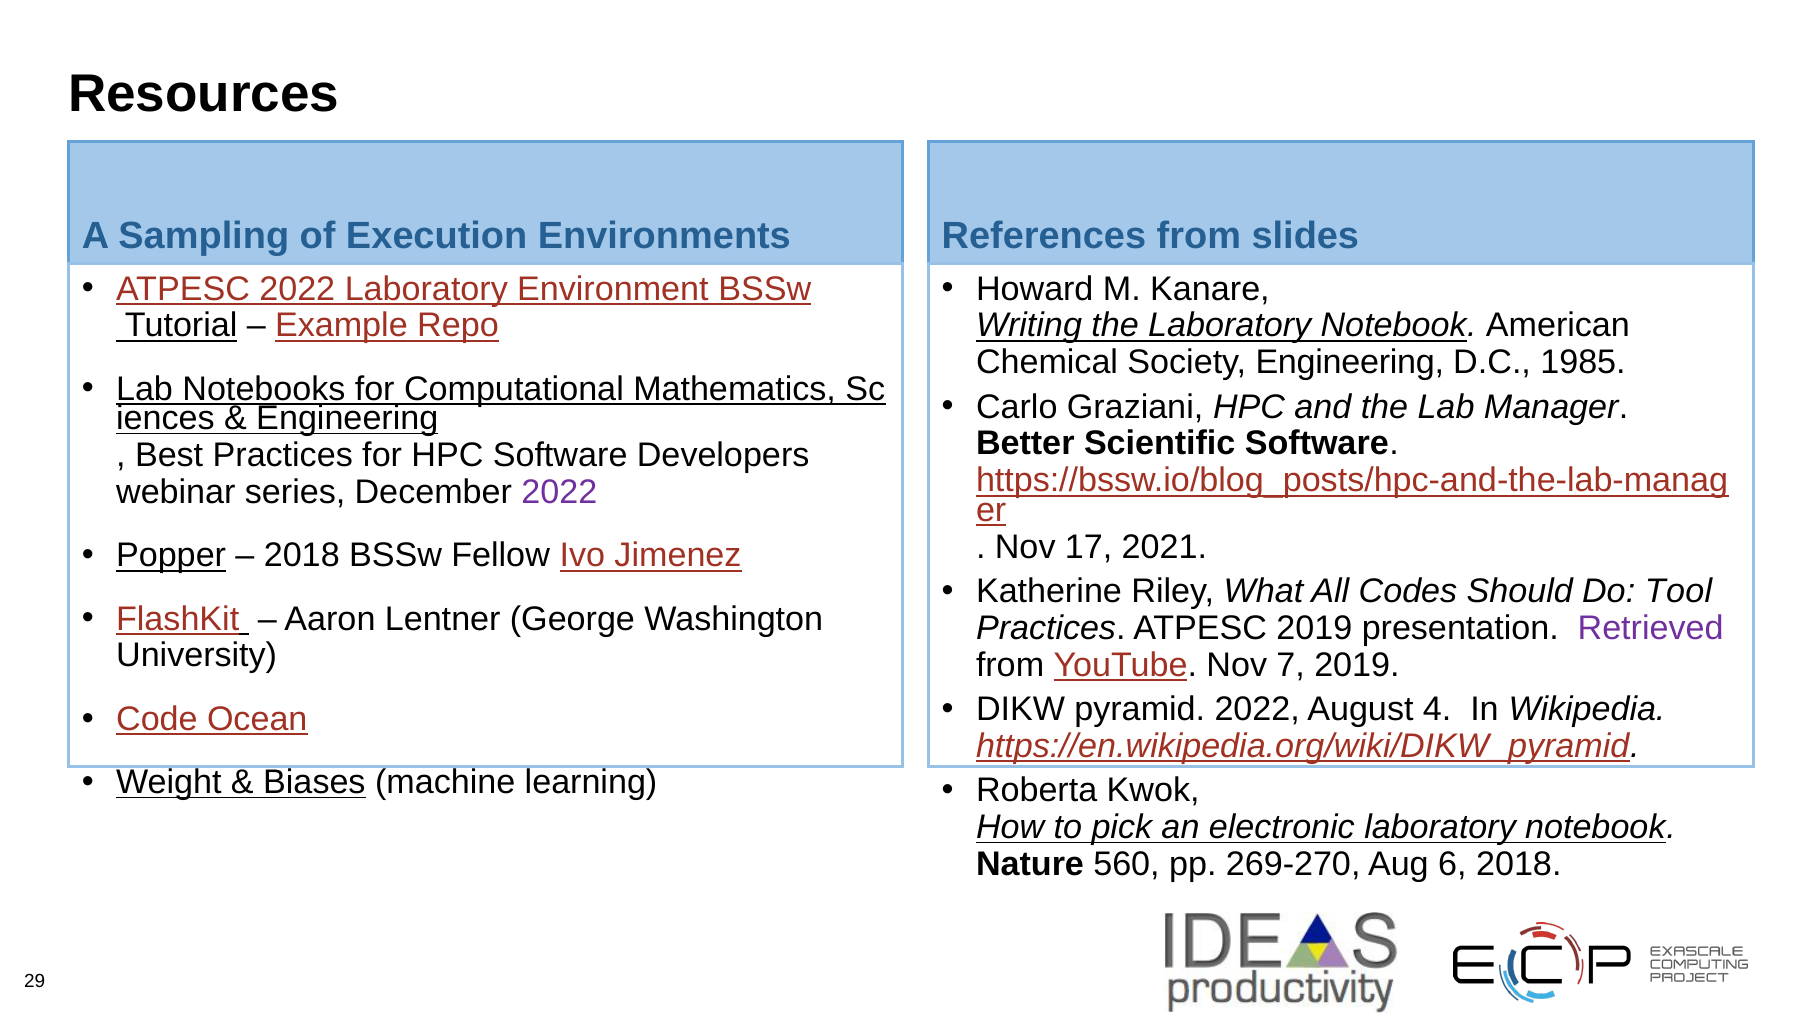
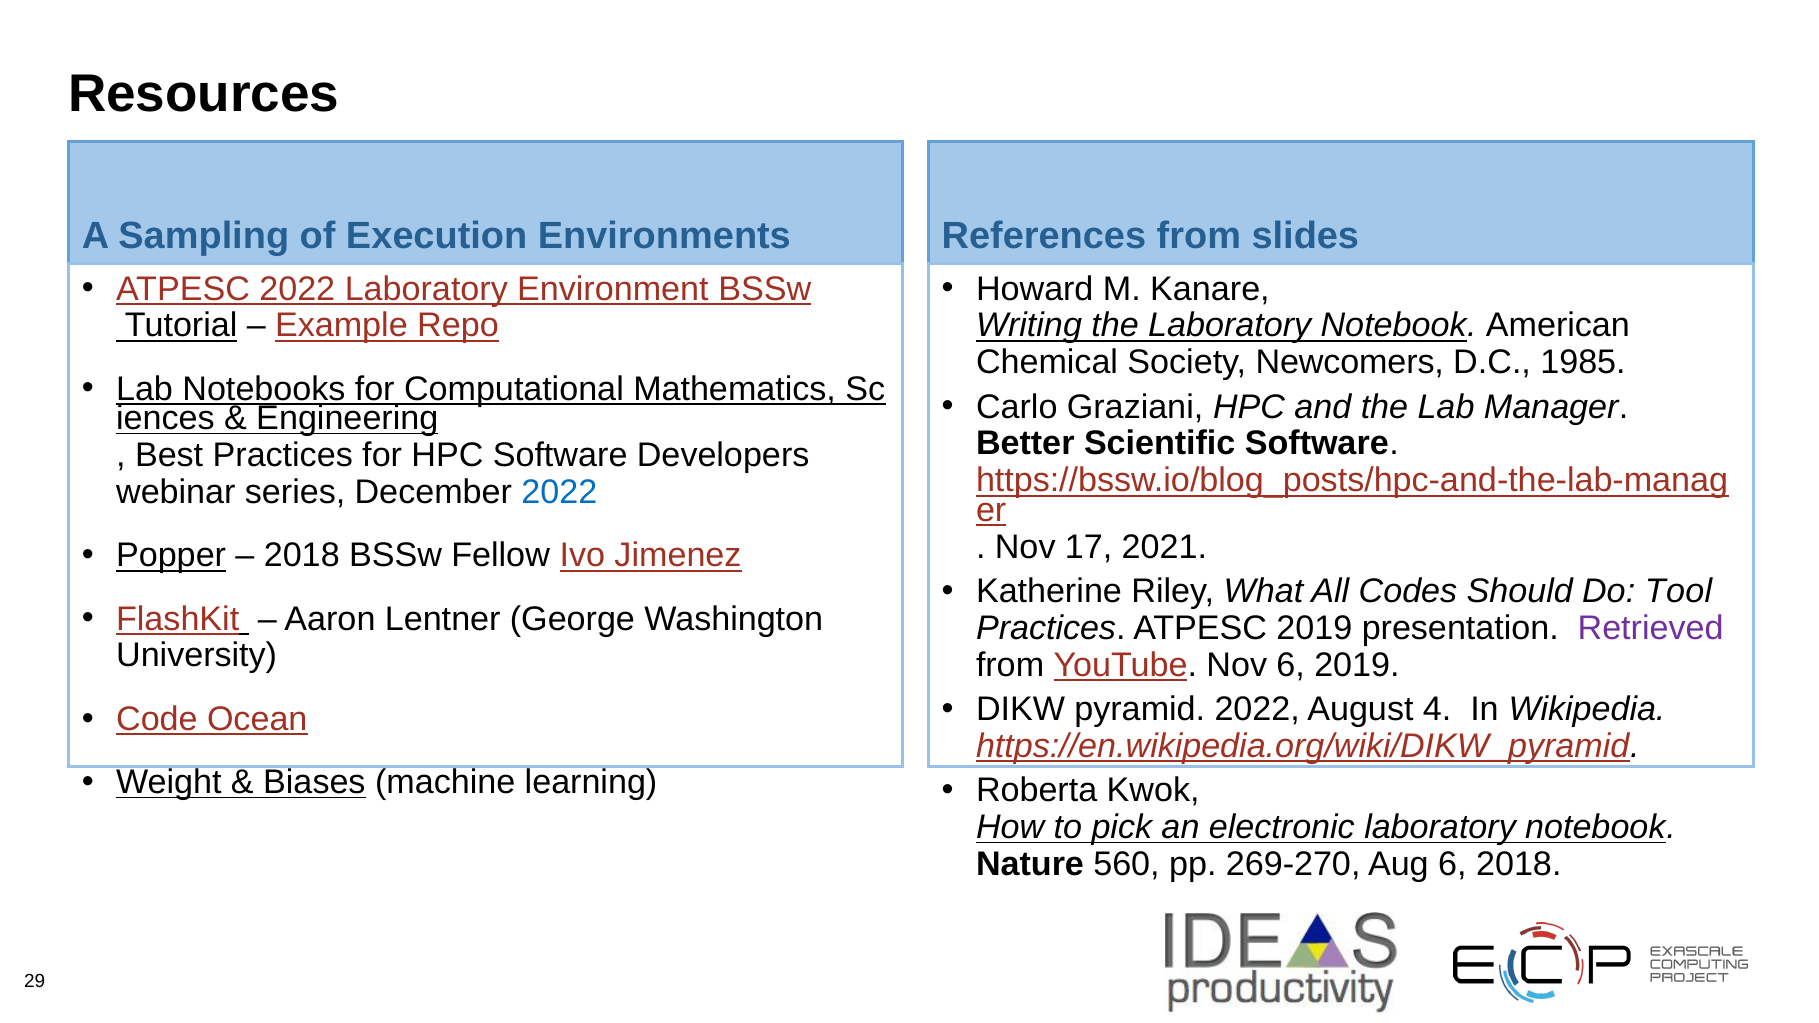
Society Engineering: Engineering -> Newcomers (1350, 363)
2022 colour: purple -> blue (559, 492)
Nov 7: 7 -> 6 (1291, 665)
